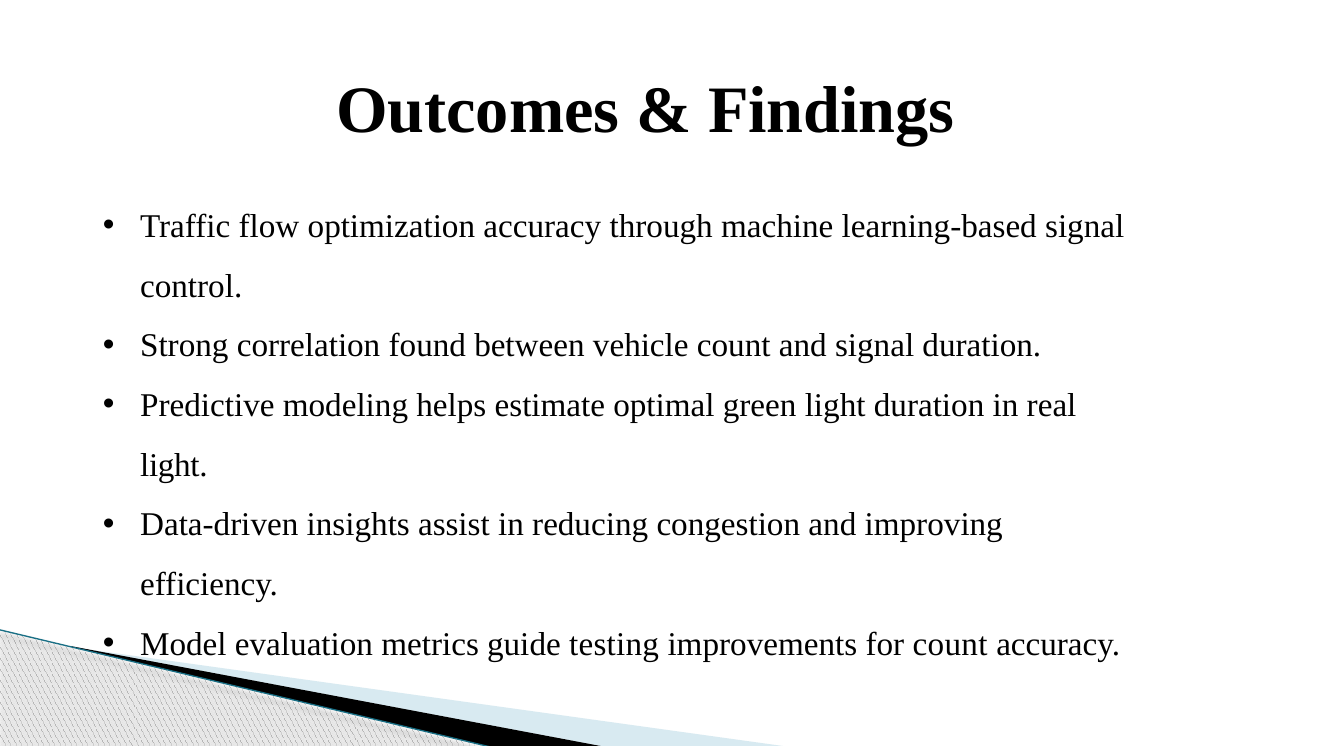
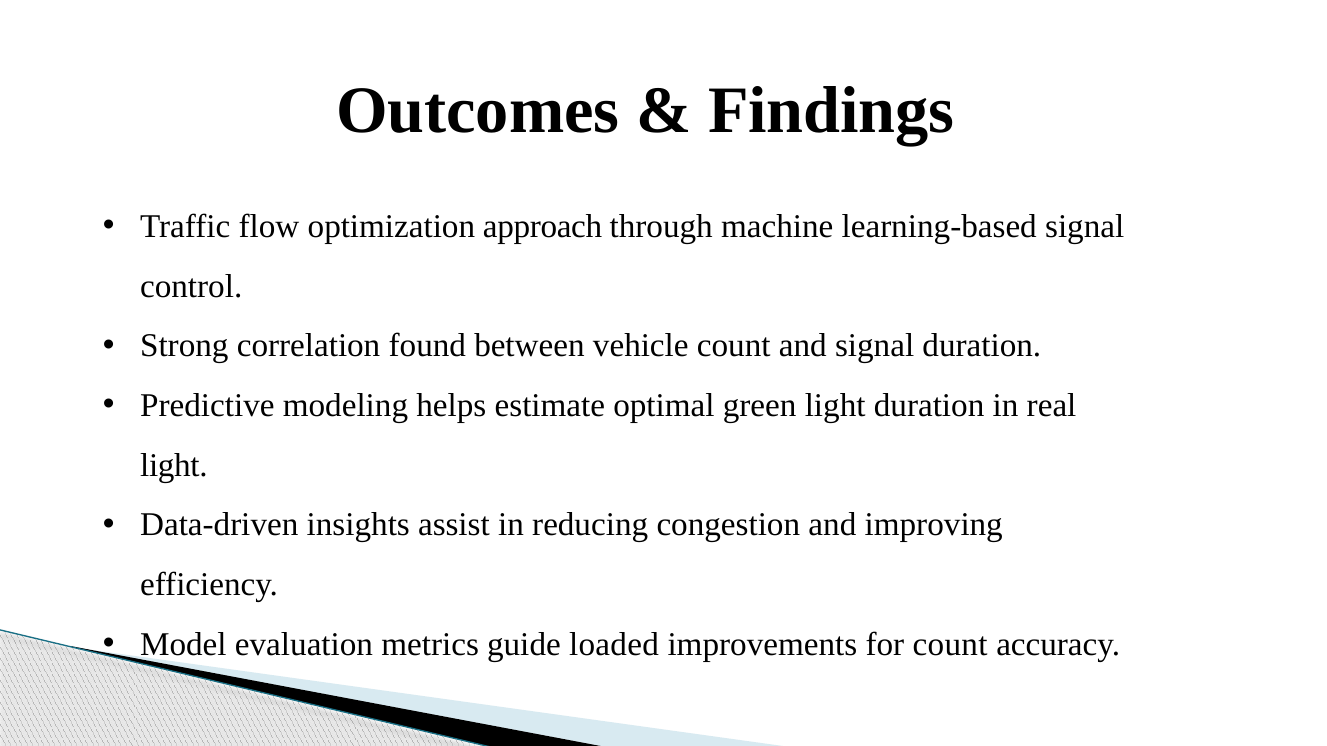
optimization accuracy: accuracy -> approach (543, 227)
testing: testing -> loaded (614, 645)
